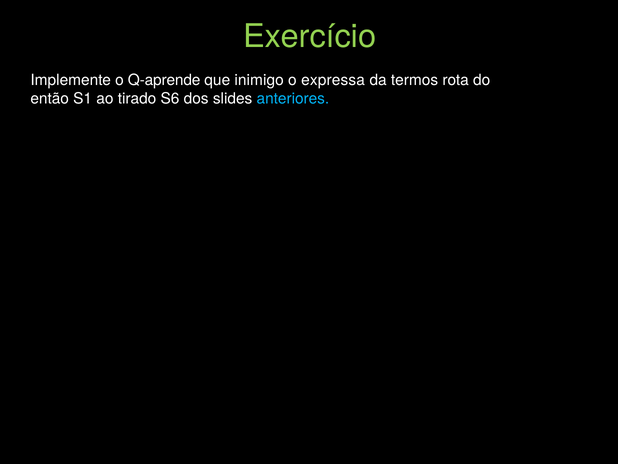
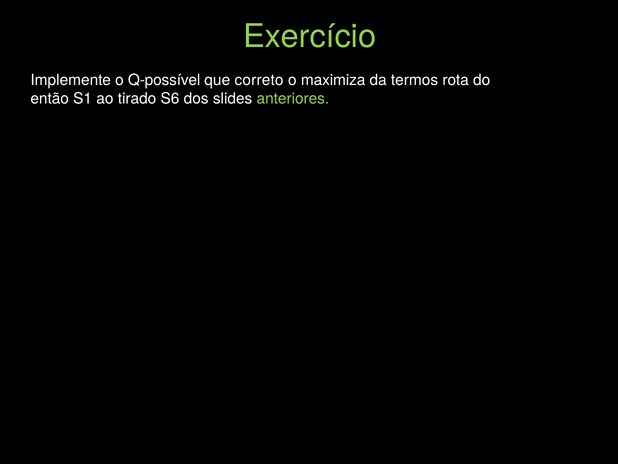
Q-aprende: Q-aprende -> Q-possível (164, 80)
inimigo: inimigo -> correto (259, 80)
expressa: expressa -> maximiza (333, 80)
anteriores colour: light blue -> light green (293, 98)
